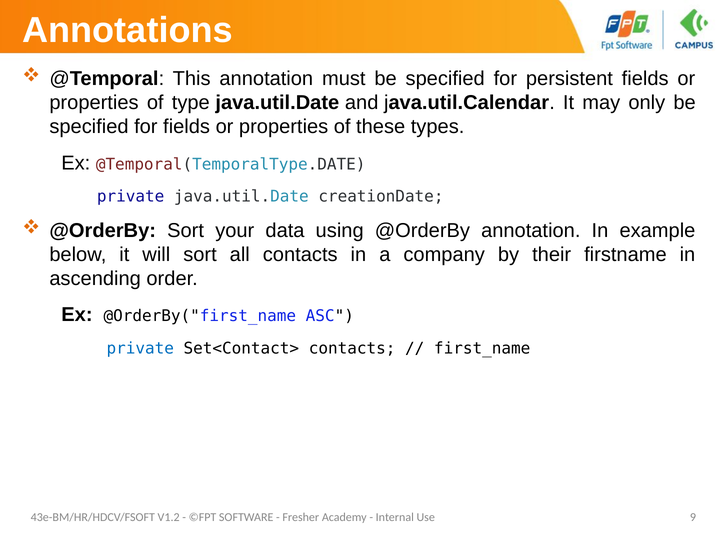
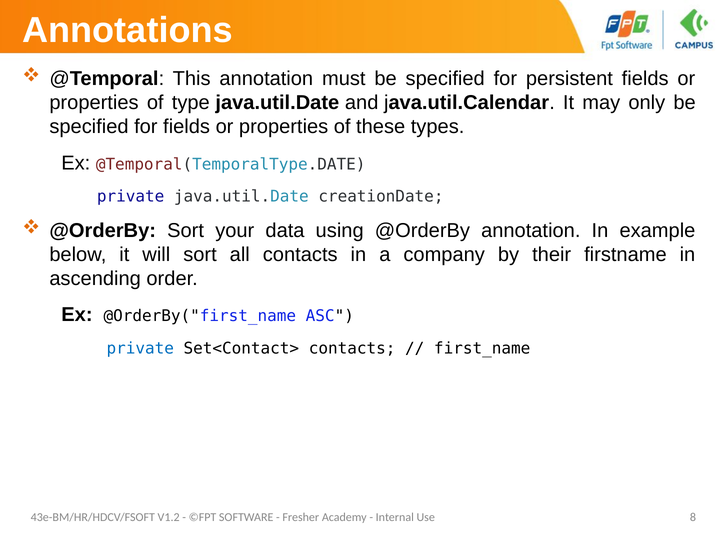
9: 9 -> 8 (693, 517)
